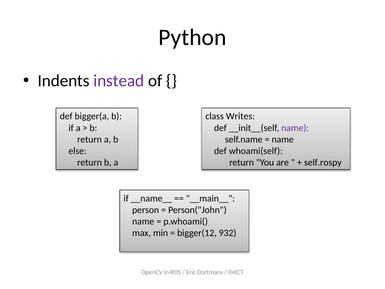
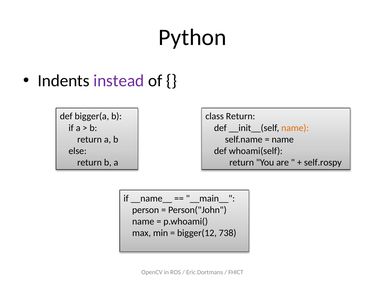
class Writes: Writes -> Return (241, 116)
name colour: purple -> orange (295, 128)
932: 932 -> 738 (228, 233)
